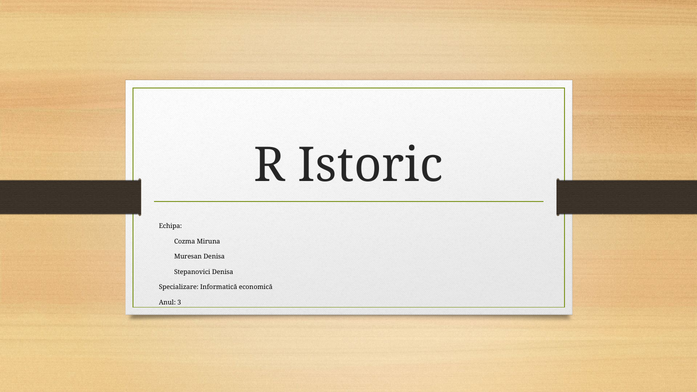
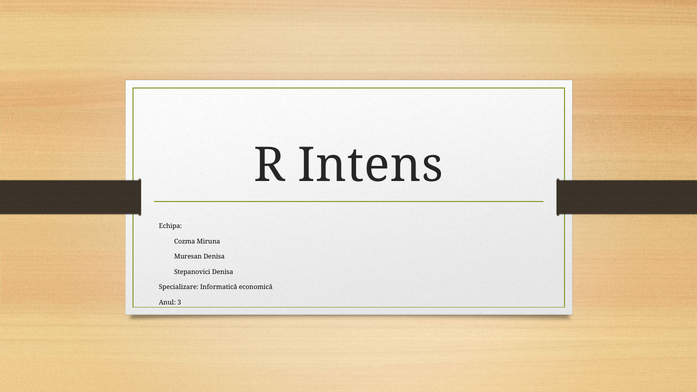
Istoric: Istoric -> Intens (370, 165)
